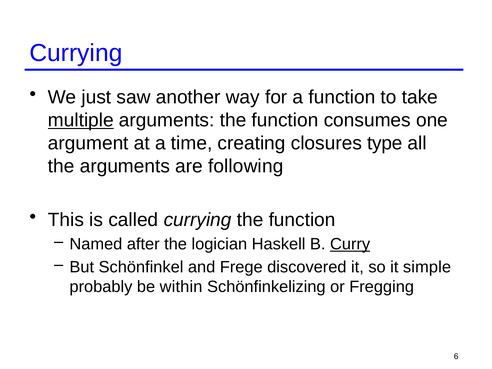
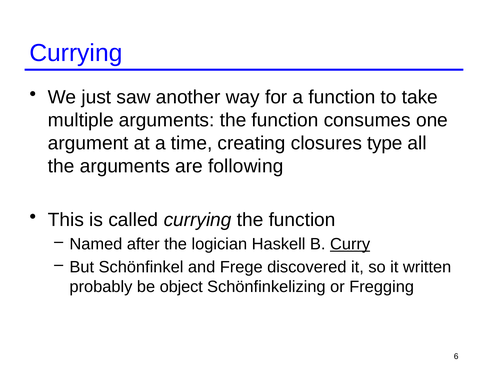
multiple underline: present -> none (81, 120)
simple: simple -> written (427, 267)
within: within -> object (181, 287)
